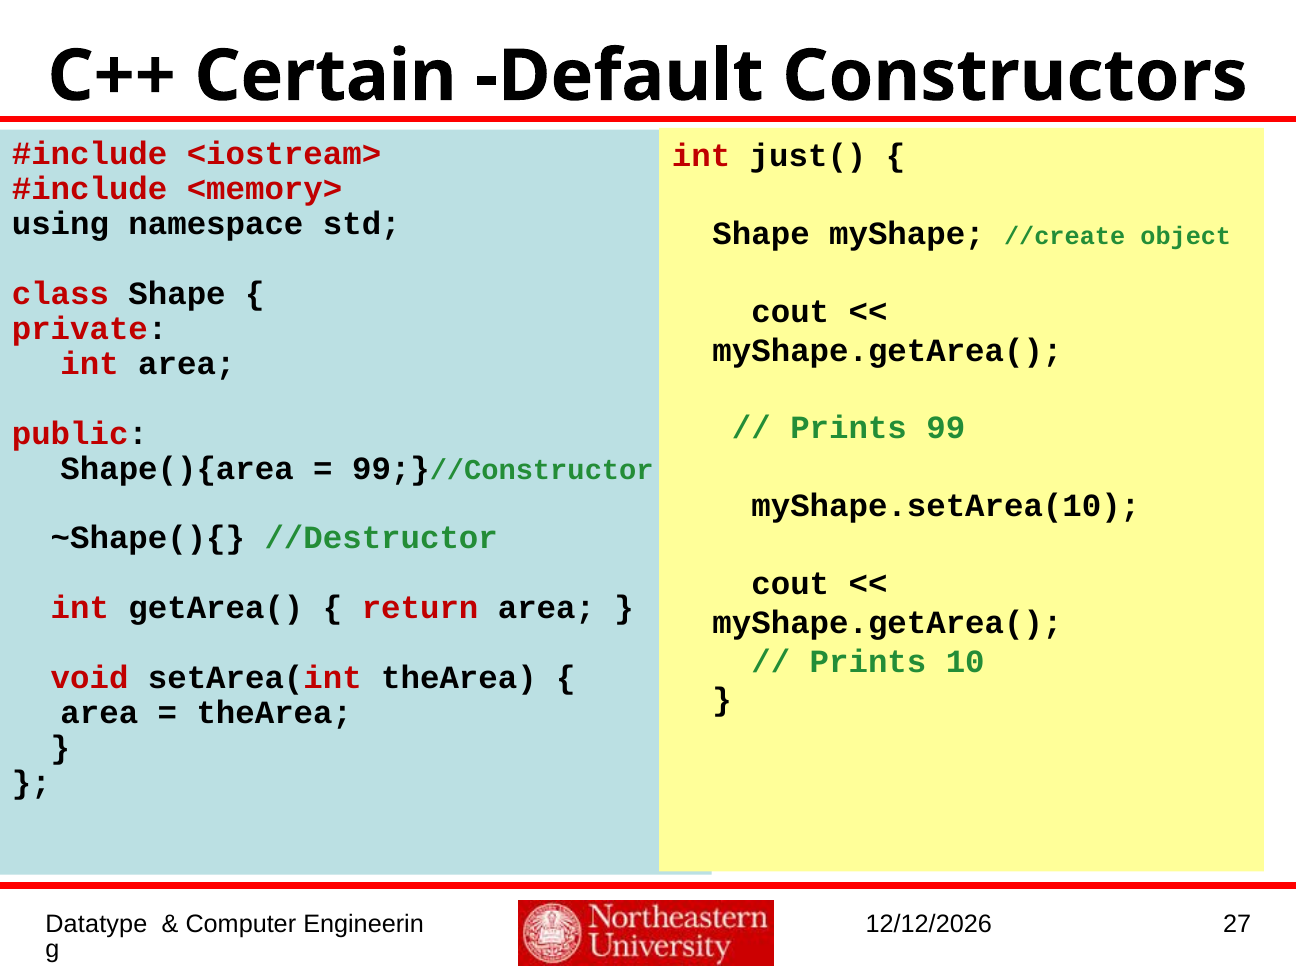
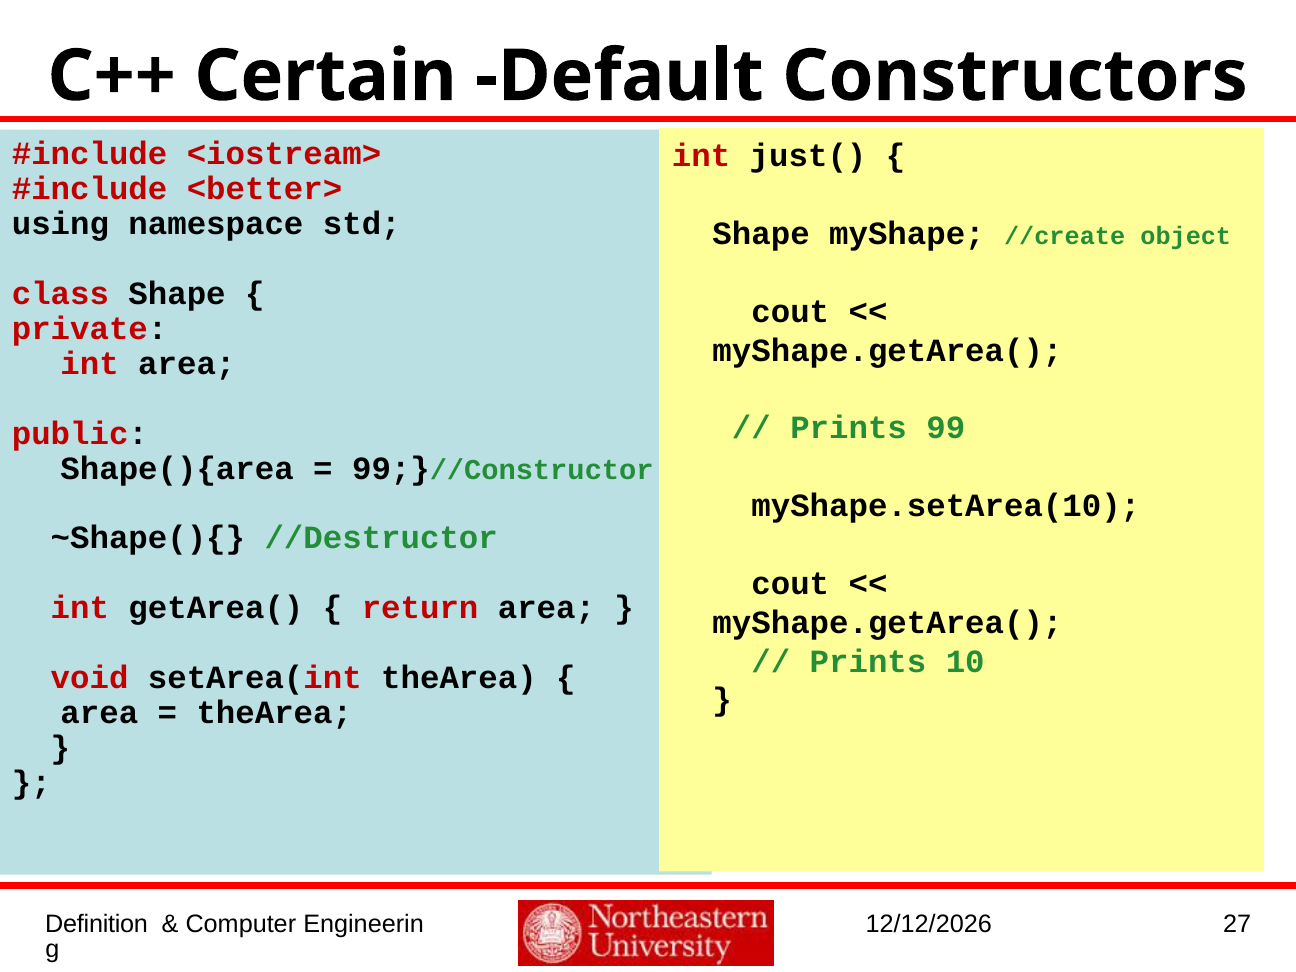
<memory>: <memory> -> <better> (265, 188)
Datatype: Datatype -> Definition (97, 924)
